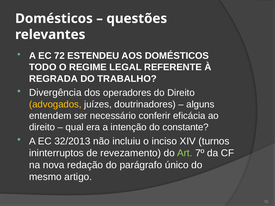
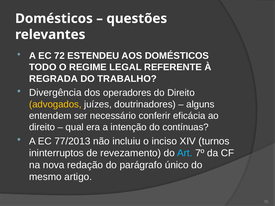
constante: constante -> contínuas (186, 127)
32/2013: 32/2013 -> 77/2013 (72, 141)
Art colour: light green -> light blue (185, 153)
